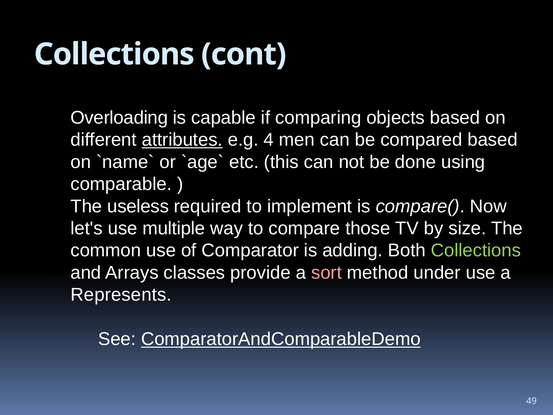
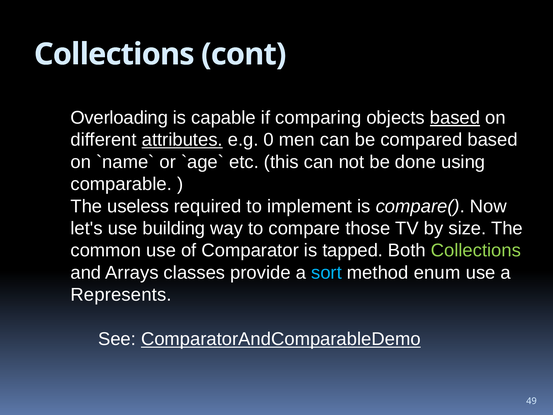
based underline: none -> present (455, 118)
4: 4 -> 0 (269, 140)
multiple: multiple -> building (174, 228)
adding: adding -> tapped (353, 250)
sort colour: pink -> light blue (327, 273)
under: under -> enum (437, 273)
